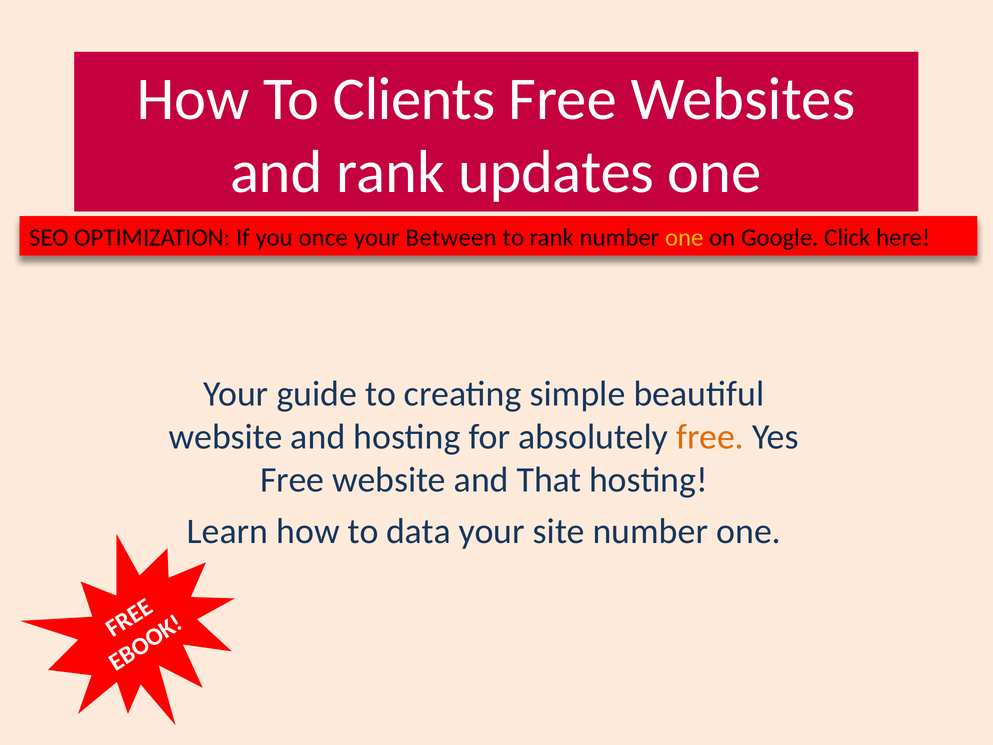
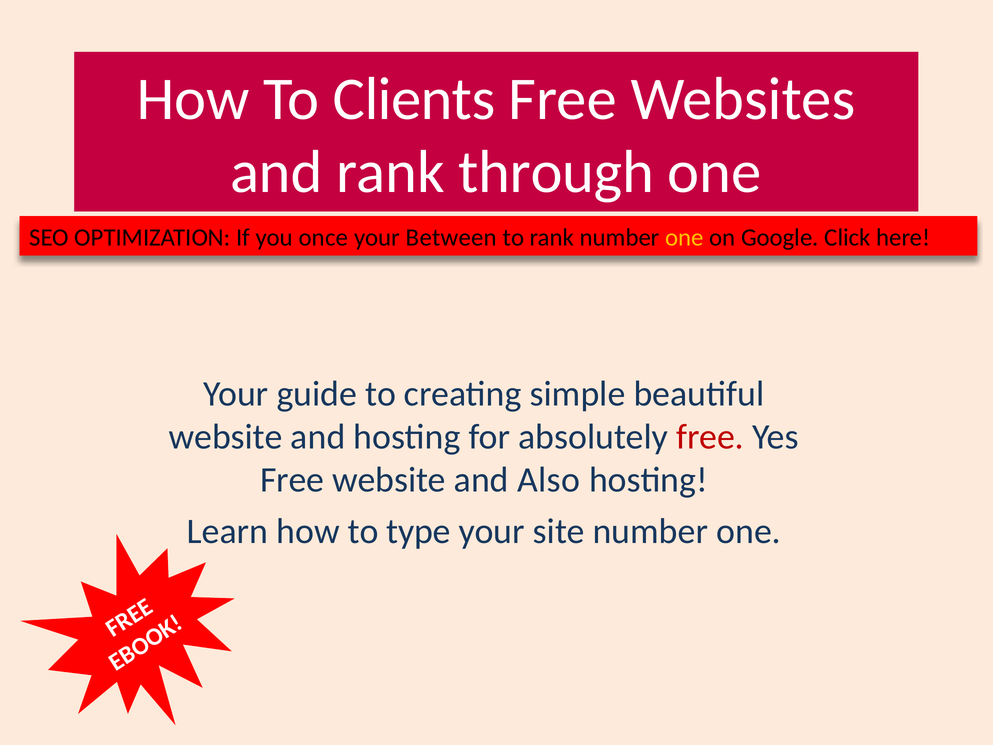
updates: updates -> through (556, 172)
free colour: orange -> red (710, 437)
That: That -> Also (549, 480)
data: data -> type (419, 531)
